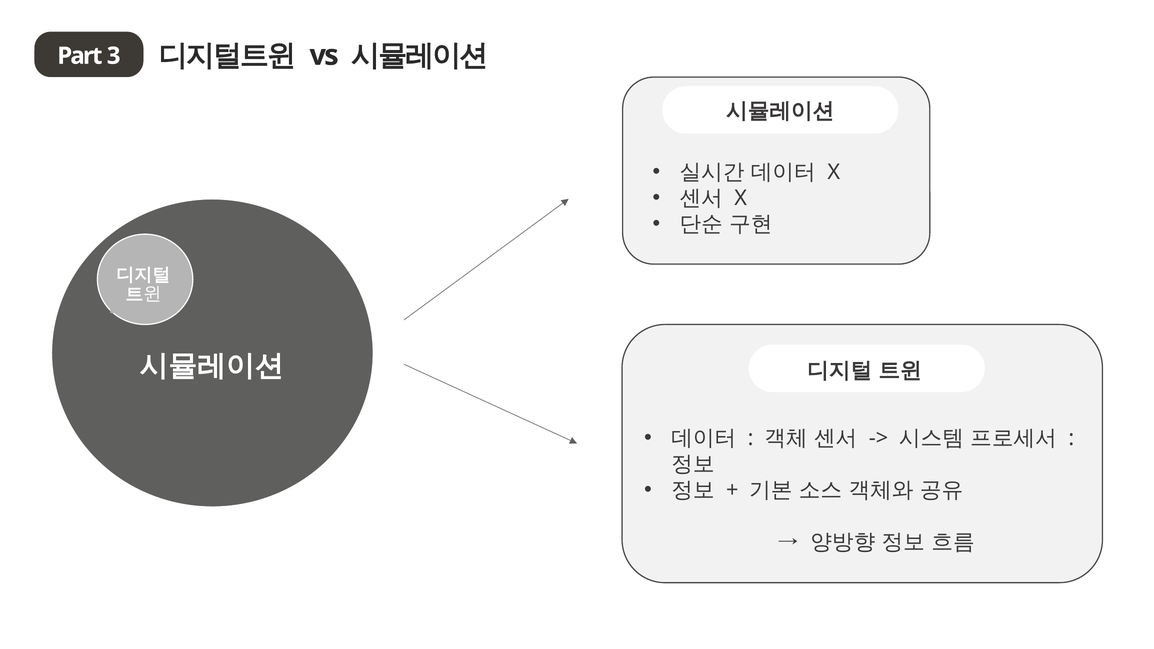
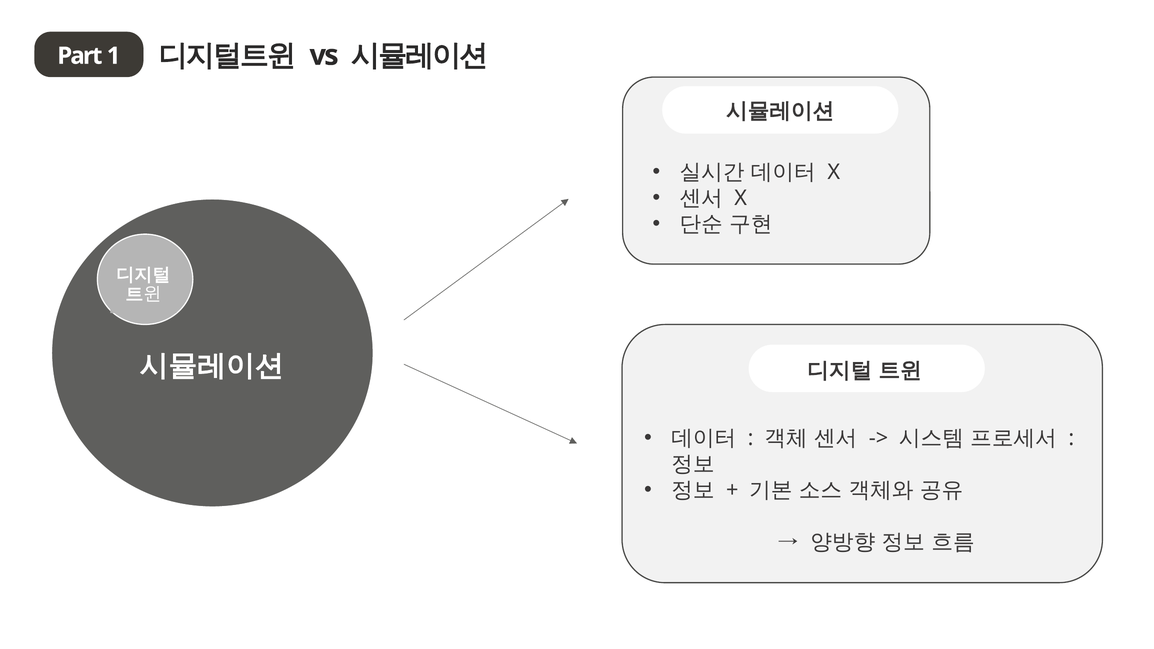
3: 3 -> 1 (114, 56)
